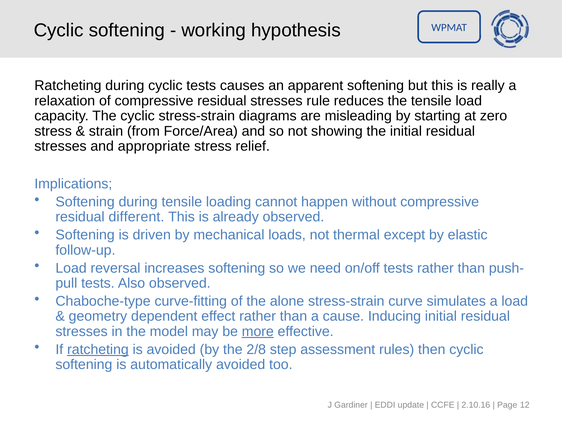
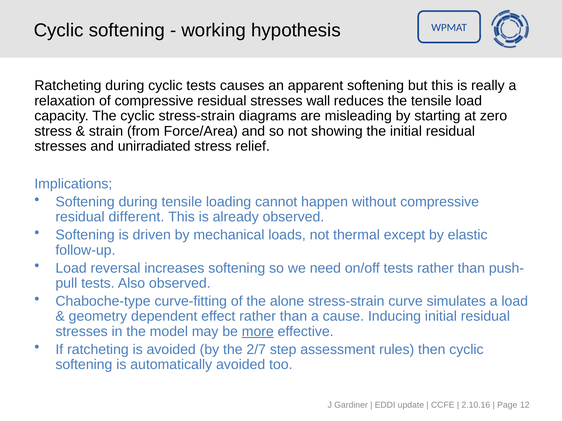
rule: rule -> wall (318, 101)
appropriate: appropriate -> unirradiated (154, 146)
ratcheting underline: present -> none (98, 350)
2/8: 2/8 -> 2/7 (256, 350)
